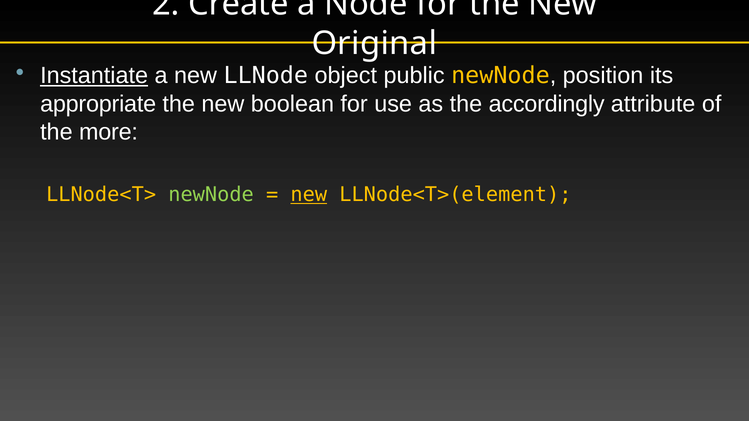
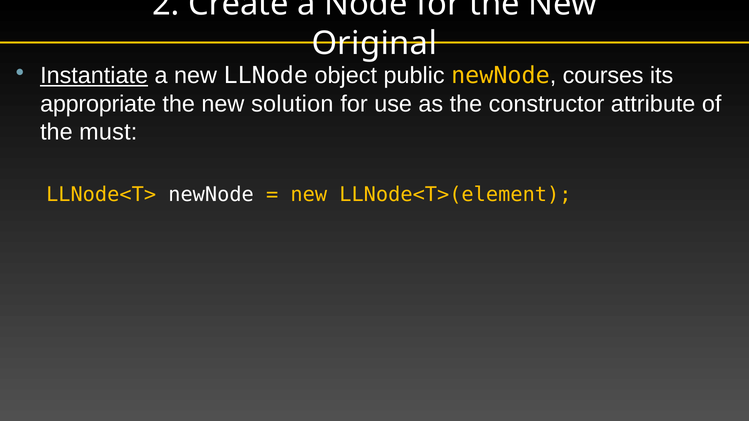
position: position -> courses (603, 76)
boolean: boolean -> solution (292, 104)
accordingly: accordingly -> constructor (547, 104)
more: more -> must (108, 132)
newNode colour: light green -> white (211, 195)
new underline: present -> none (309, 195)
